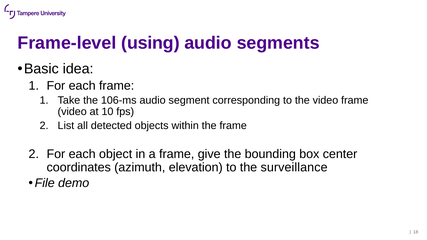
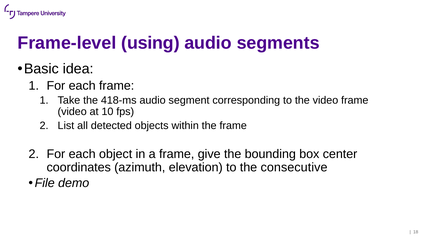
106-ms: 106-ms -> 418-ms (119, 100)
surveillance: surveillance -> consecutive (294, 168)
